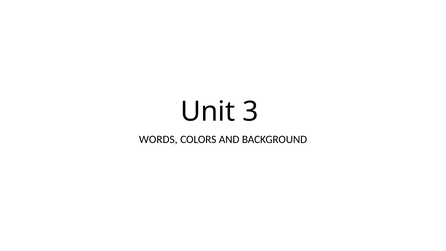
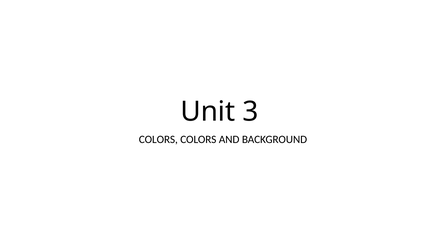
WORDS: WORDS -> COLORS (158, 139)
